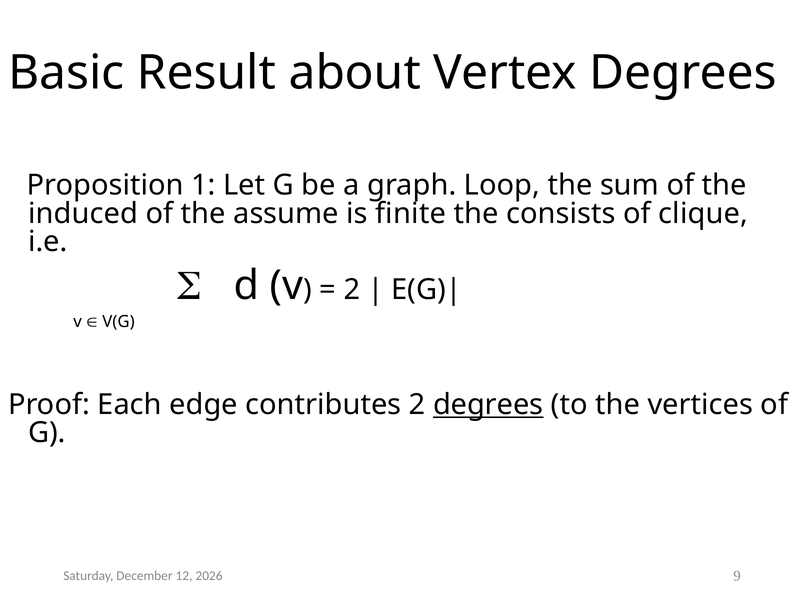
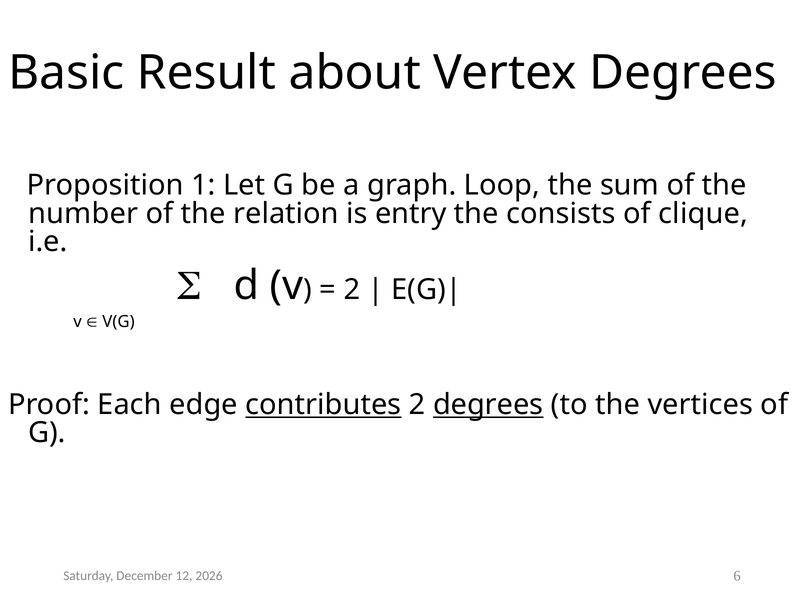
induced: induced -> number (83, 214)
assume: assume -> relation (286, 214)
finite: finite -> entry (411, 214)
contributes underline: none -> present (323, 405)
9: 9 -> 6 (737, 576)
